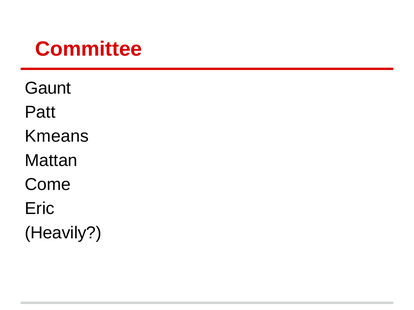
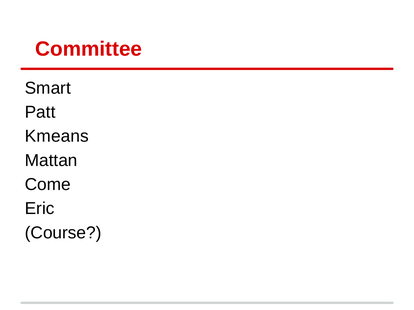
Gaunt: Gaunt -> Smart (48, 88)
Heavily: Heavily -> Course (63, 233)
